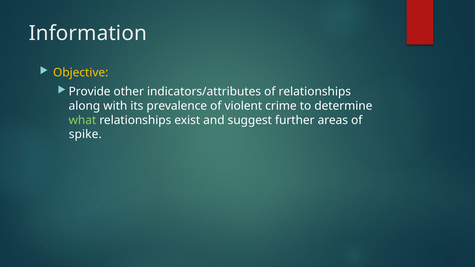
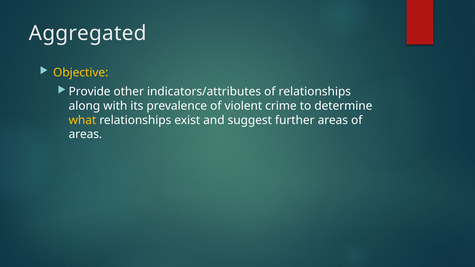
Information: Information -> Aggregated (88, 33)
what colour: light green -> yellow (82, 120)
spike: spike -> areas (85, 134)
